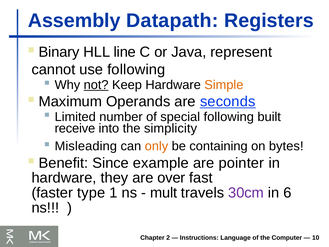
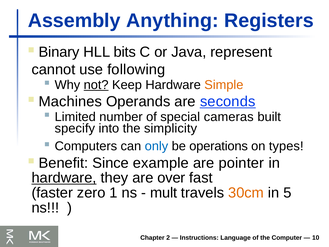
Datapath: Datapath -> Anything (172, 21)
line: line -> bits (125, 52)
Maximum: Maximum -> Machines (70, 101)
special following: following -> cameras (229, 117)
receive: receive -> specify (75, 128)
Misleading: Misleading -> Computers (86, 146)
only colour: orange -> blue (156, 146)
containing: containing -> operations (219, 146)
bytes: bytes -> types (286, 146)
hardware underline: none -> present (64, 178)
type: type -> zero (91, 193)
30cm colour: purple -> orange (246, 193)
6: 6 -> 5 (287, 193)
